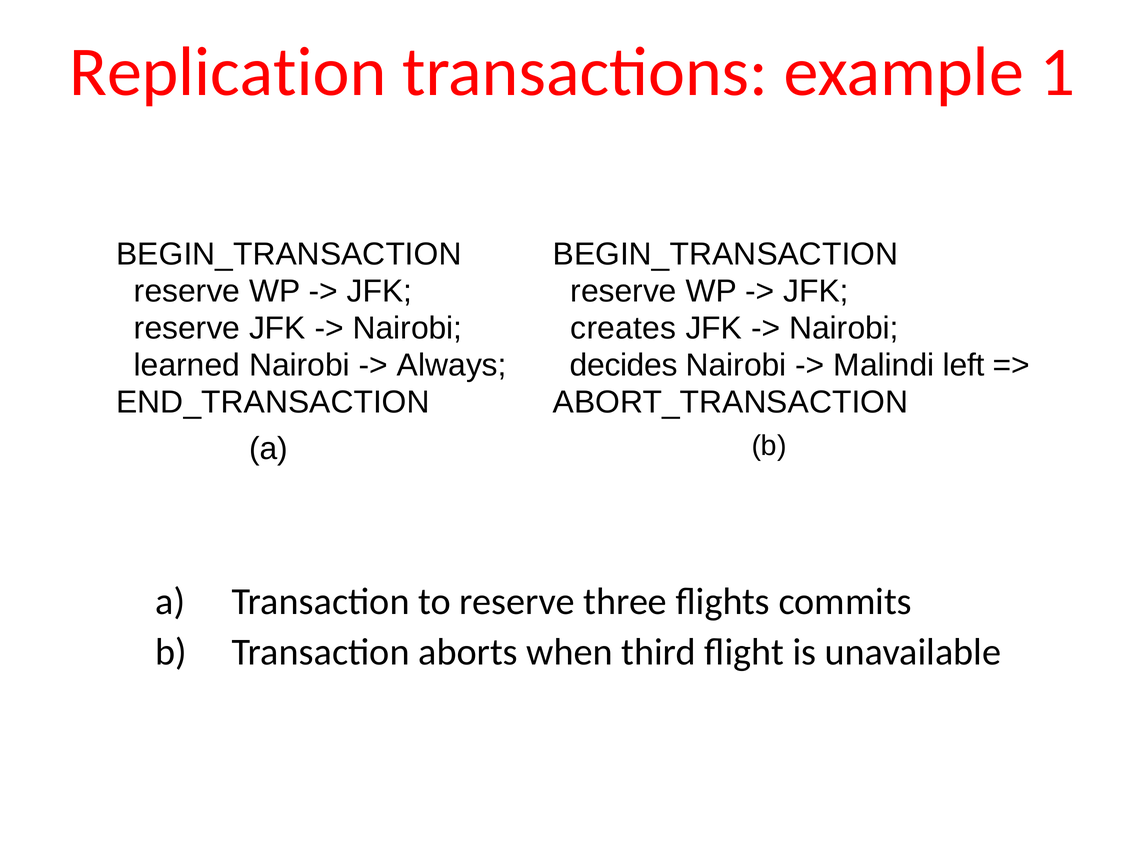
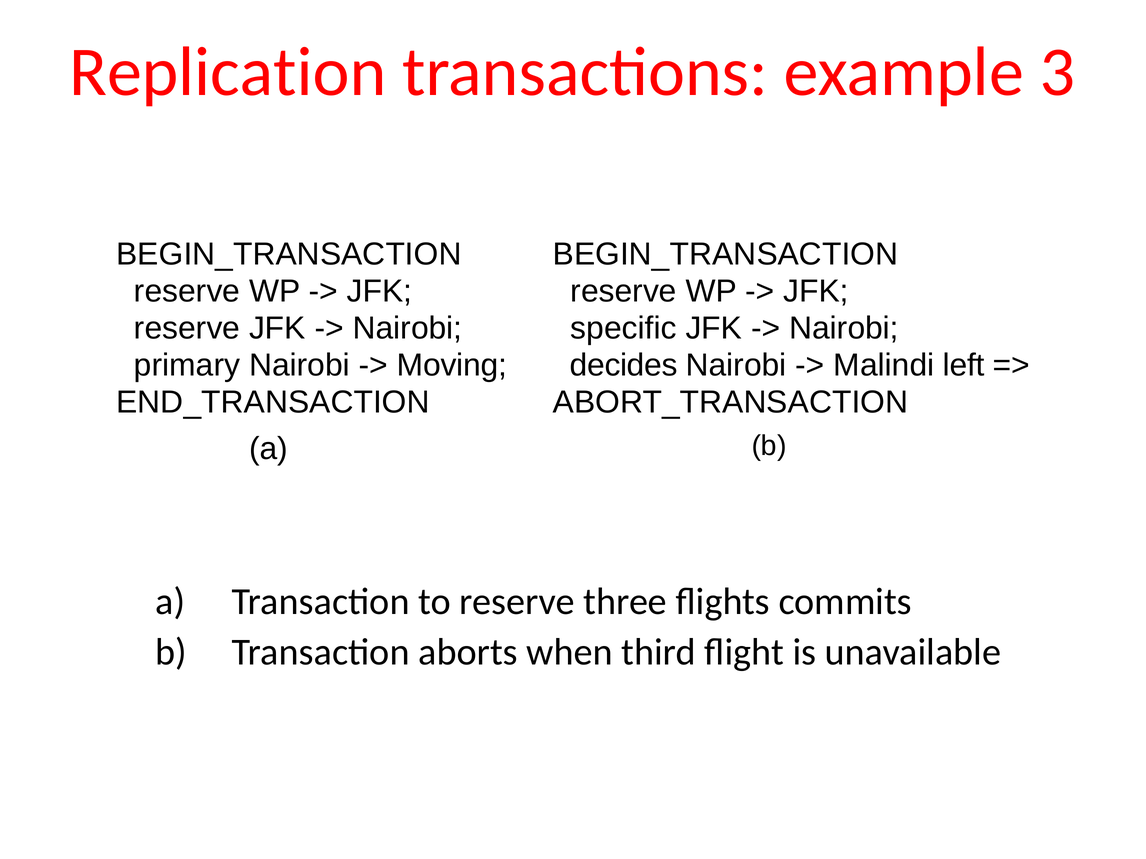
1: 1 -> 3 (1057, 72)
creates: creates -> specific (623, 328)
learned: learned -> primary (187, 365)
Always: Always -> Moving (452, 365)
